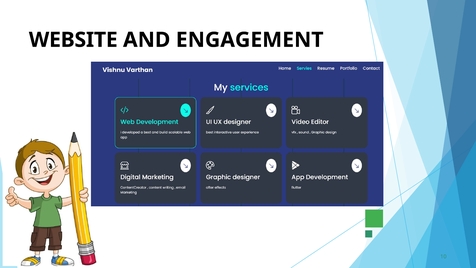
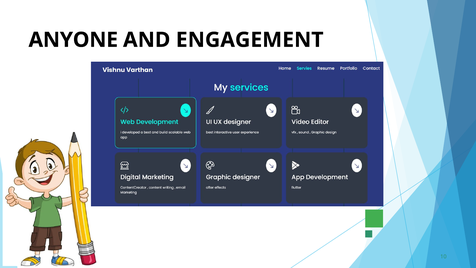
WEBSITE: WEBSITE -> ANYONE (73, 40)
